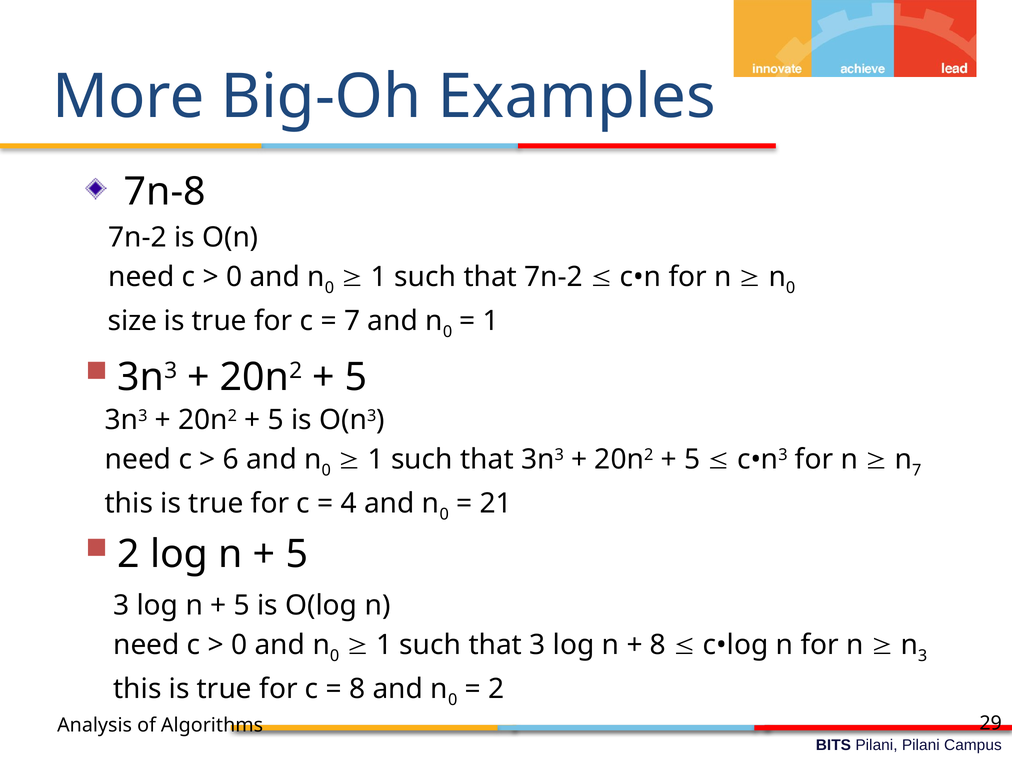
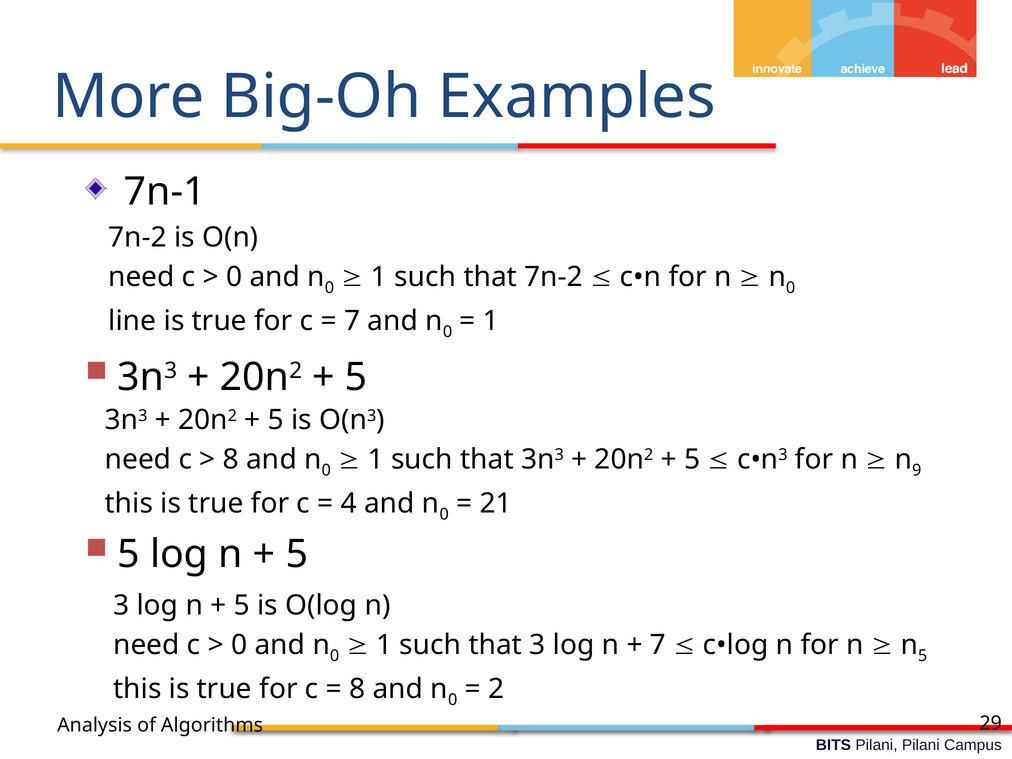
7n-8: 7n-8 -> 7n-1 (165, 192)
size: size -> line (132, 321)
6: 6 -> 8 (231, 460)
n 7: 7 -> 9 (917, 470)
2: 2 -> 5 (129, 554)
8: 8 -> 7 (658, 645)
n 3: 3 -> 5 (923, 656)
